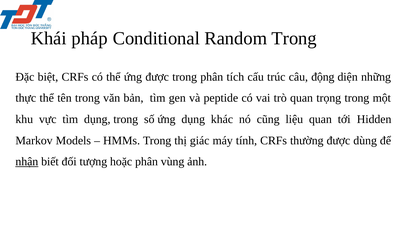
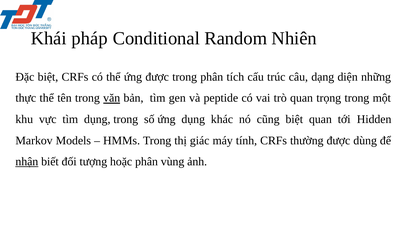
Random Trong: Trong -> Nhiên (294, 38)
động: động -> dạng (323, 77)
văn underline: none -> present (112, 98)
cũng liệu: liệu -> biệt (294, 119)
